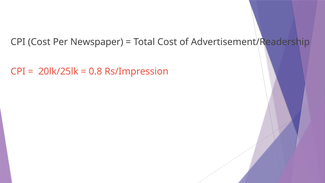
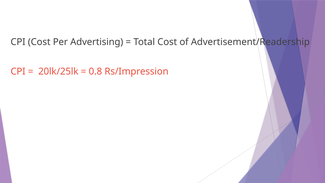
Newspaper: Newspaper -> Advertising (97, 42)
